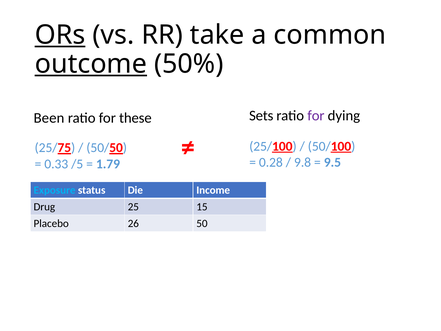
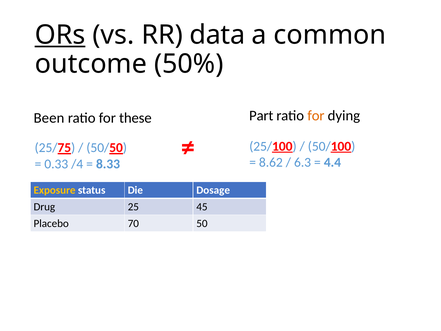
take: take -> data (217, 35)
outcome underline: present -> none (91, 64)
Sets: Sets -> Part (261, 115)
for colour: purple -> orange (316, 115)
0.28: 0.28 -> 8.62 (271, 162)
9.8: 9.8 -> 6.3 (303, 162)
9.5: 9.5 -> 4.4 (332, 162)
/5: /5 -> /4 (77, 164)
1.79: 1.79 -> 8.33 (108, 164)
Exposure colour: light blue -> yellow (55, 190)
Income: Income -> Dosage (213, 190)
15: 15 -> 45 (202, 207)
26: 26 -> 70 (133, 223)
